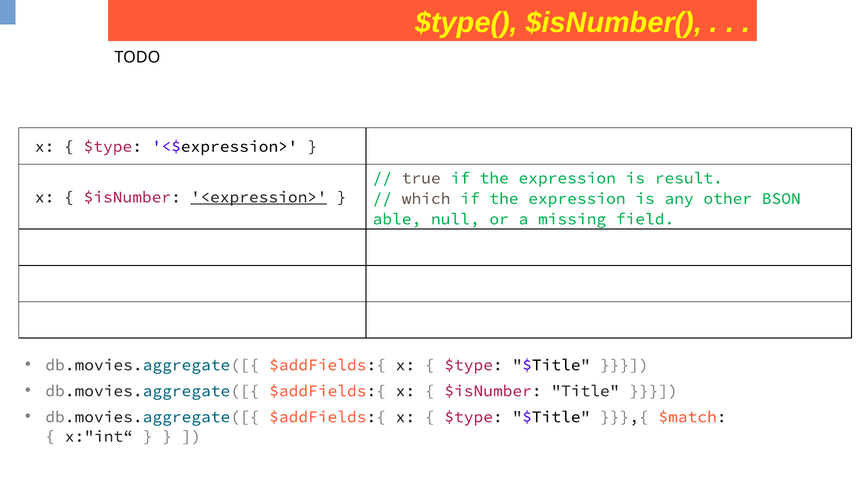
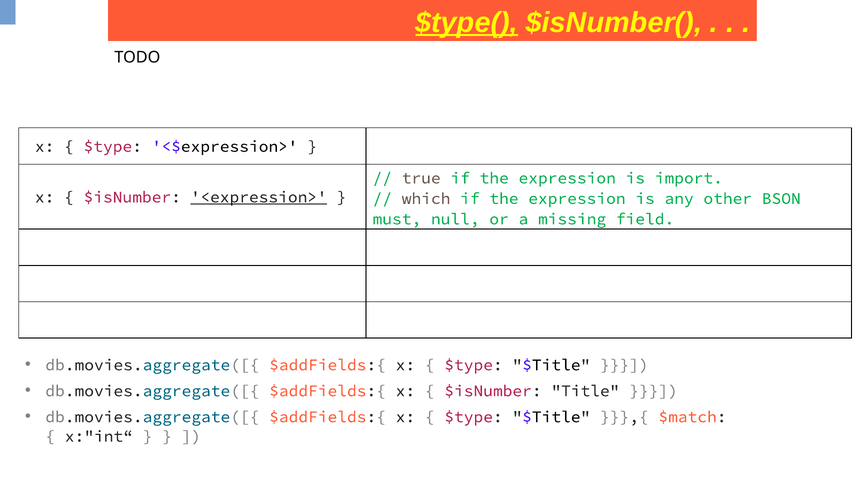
$type( underline: none -> present (467, 23)
result: result -> import (689, 178)
able: able -> must (397, 219)
